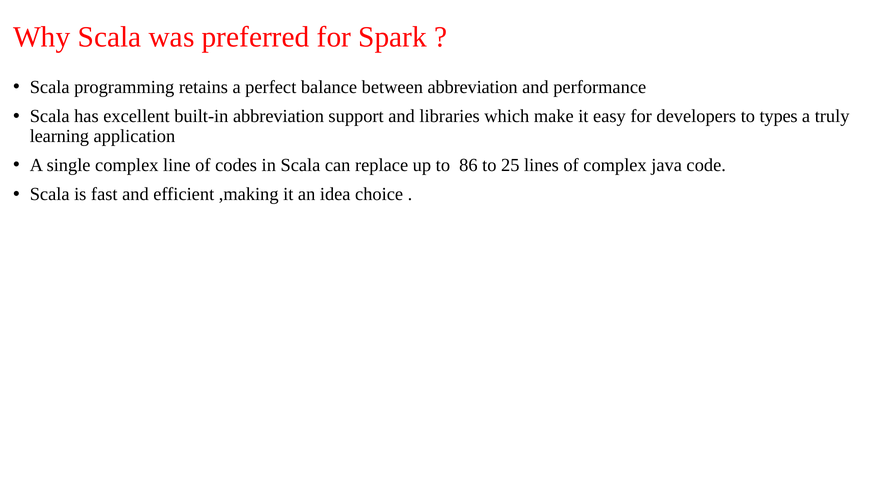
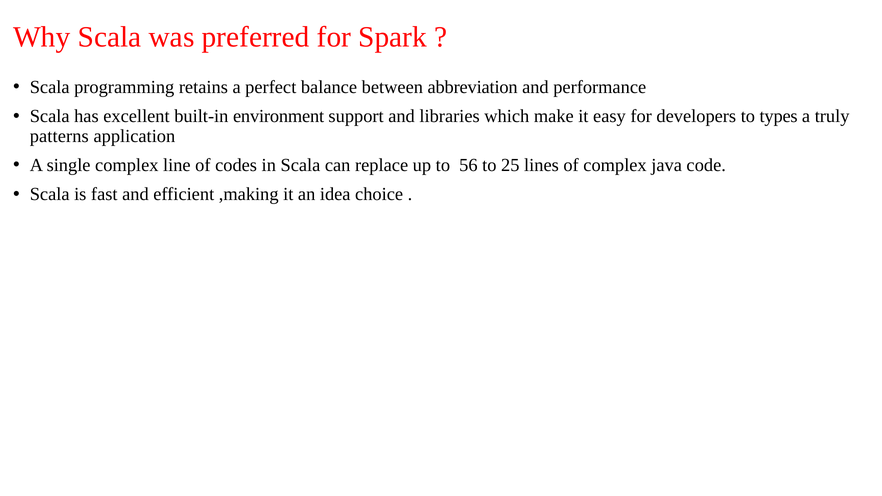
built-in abbreviation: abbreviation -> environment (279, 116)
learning: learning -> patterns (59, 136)
86: 86 -> 56 (468, 165)
